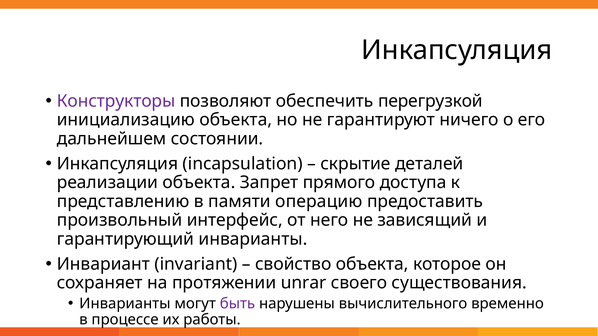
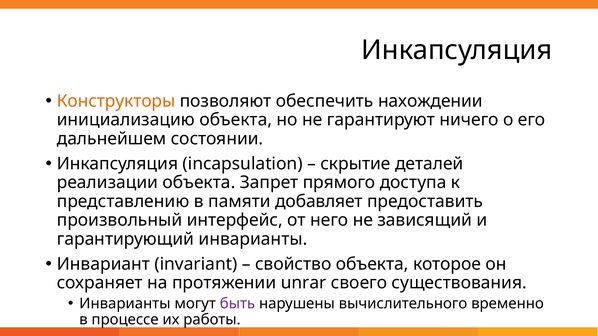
Конструкторы colour: purple -> orange (116, 101)
перегрузкой: перегрузкой -> нахождении (430, 101)
операцию: операцию -> добавляет (319, 202)
